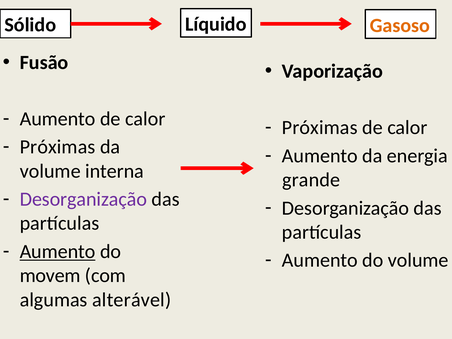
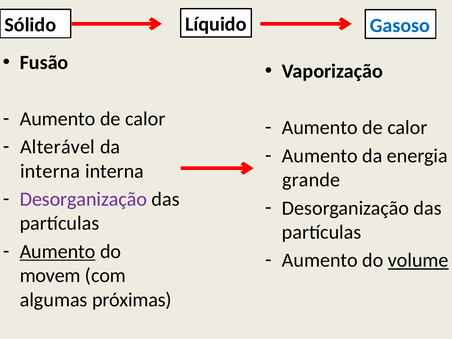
Gasoso colour: orange -> blue (400, 25)
Próximas: Próximas -> Aumento (320, 128)
Próximas: Próximas -> Alterável (58, 147)
volume: volume -> interna (50, 171)
volume underline: none -> present (418, 260)
alterável: alterável -> próximas (132, 300)
